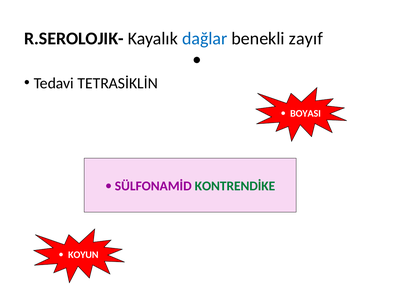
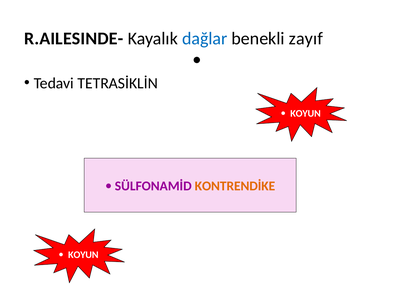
R.SEROLOJIK-: R.SEROLOJIK- -> R.AILESINDE- (74, 38)
BOYASI: BOYASI -> KOYUN (306, 113)
KONTRENDİKE colour: green -> orange (235, 186)
